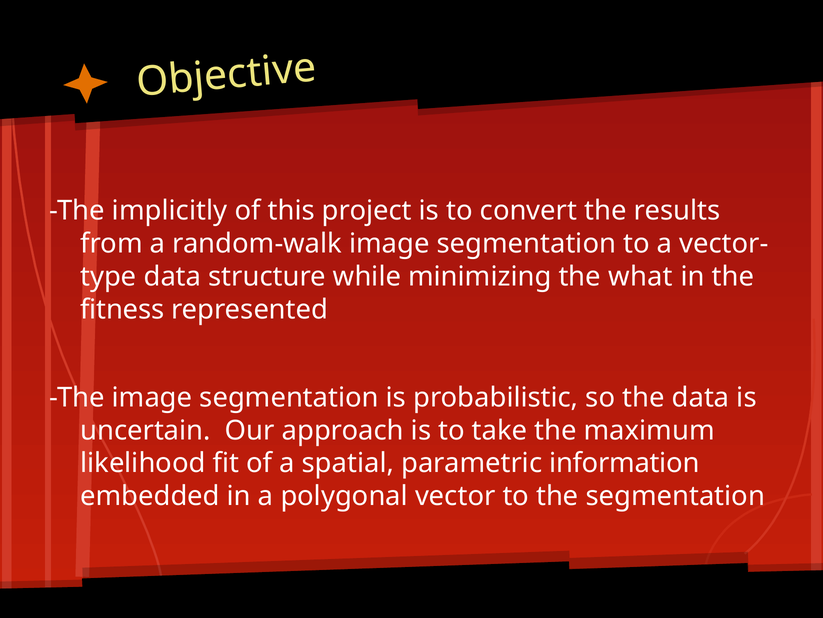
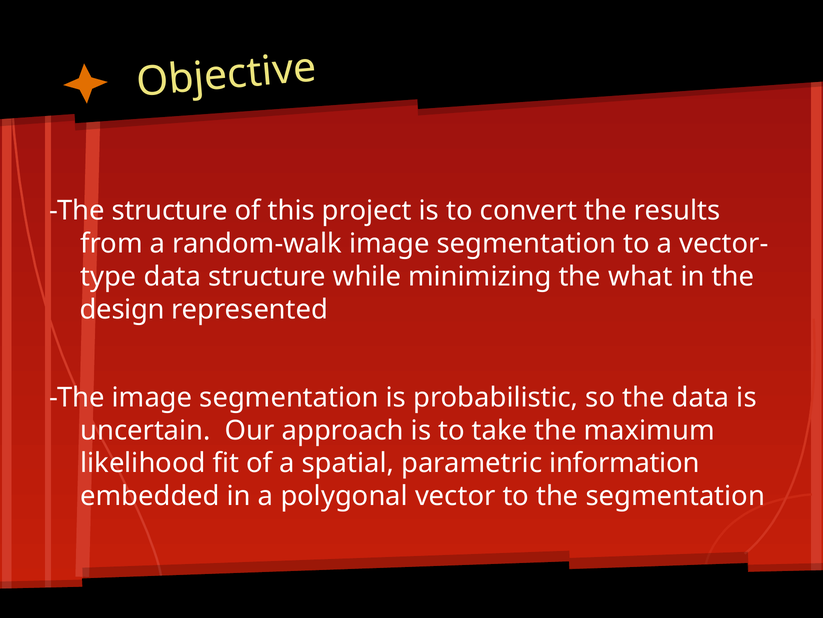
The implicitly: implicitly -> structure (170, 210)
fitness: fitness -> design (122, 309)
